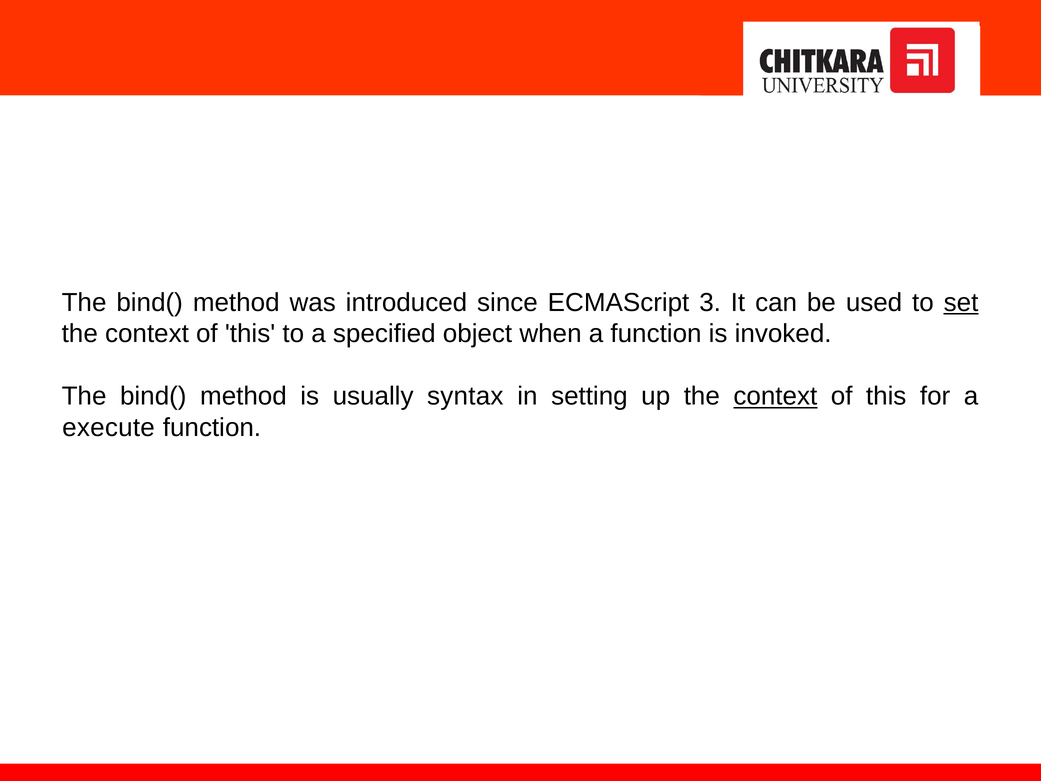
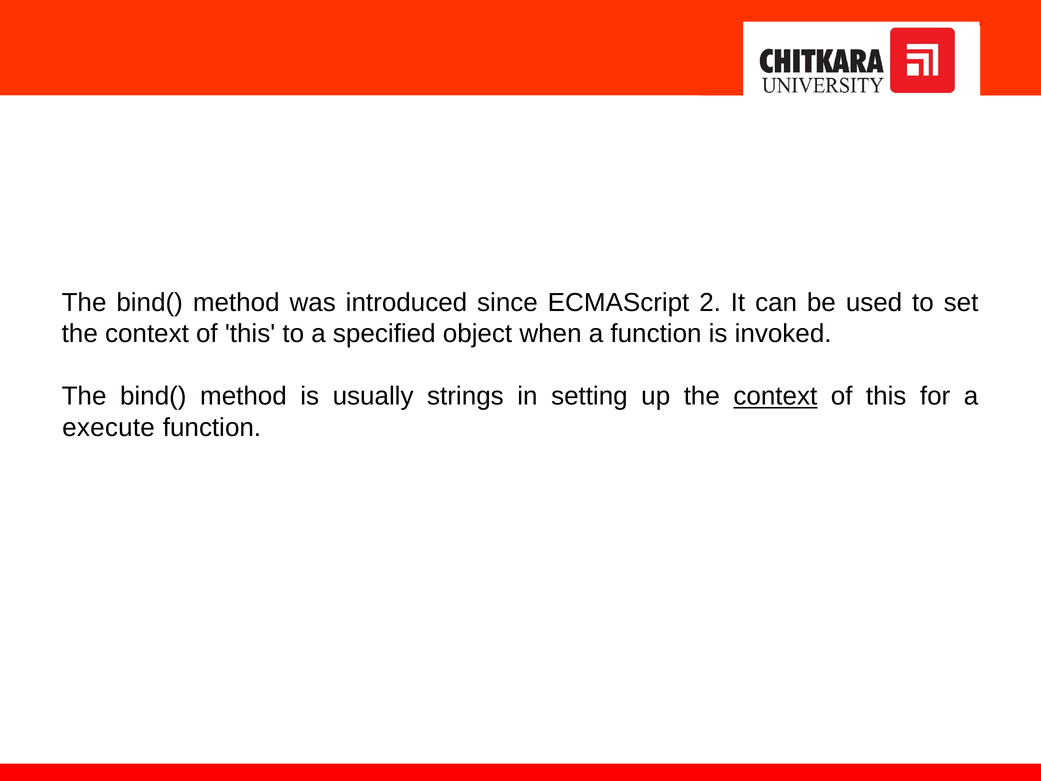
3: 3 -> 2 (710, 303)
set underline: present -> none (961, 303)
syntax: syntax -> strings (465, 396)
